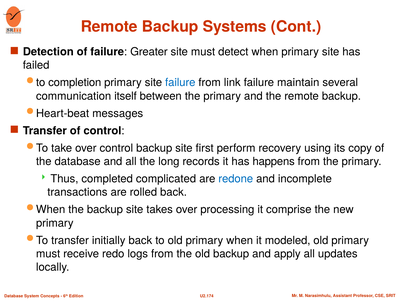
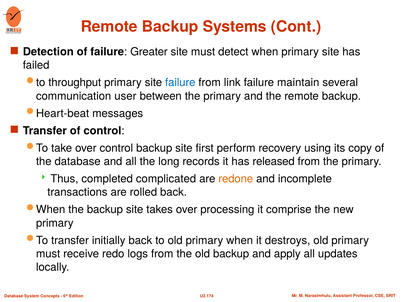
completion: completion -> throughput (75, 82)
itself: itself -> user (125, 96)
happens: happens -> released (274, 161)
redone colour: blue -> orange (236, 178)
modeled: modeled -> destroys (288, 240)
